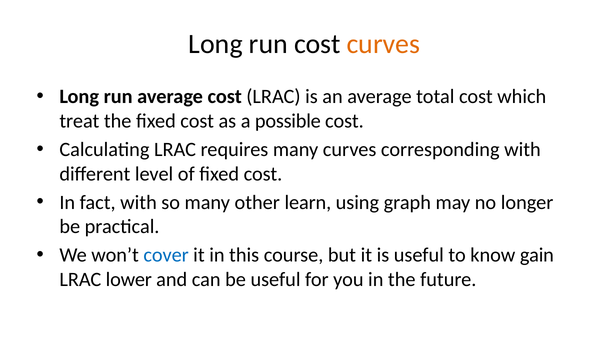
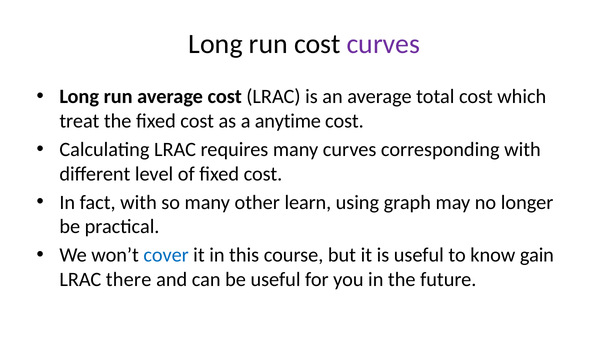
curves colour: orange -> purple (383, 44)
possible: possible -> anytime (288, 121)
lower: lower -> there (129, 279)
